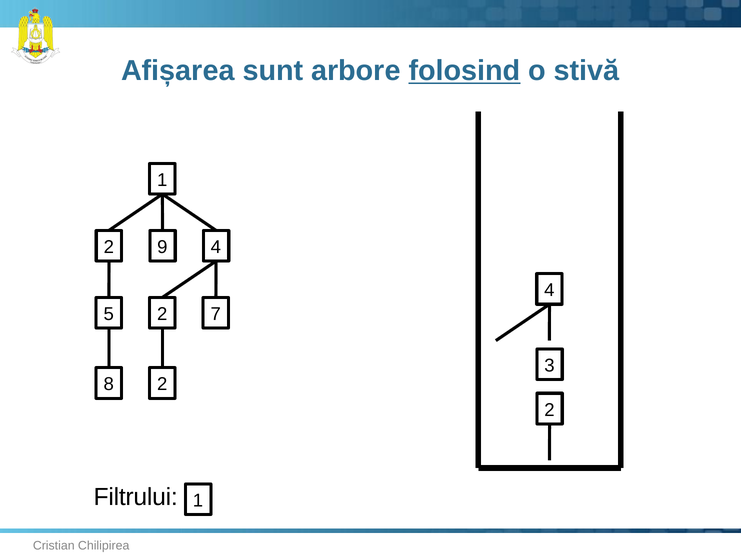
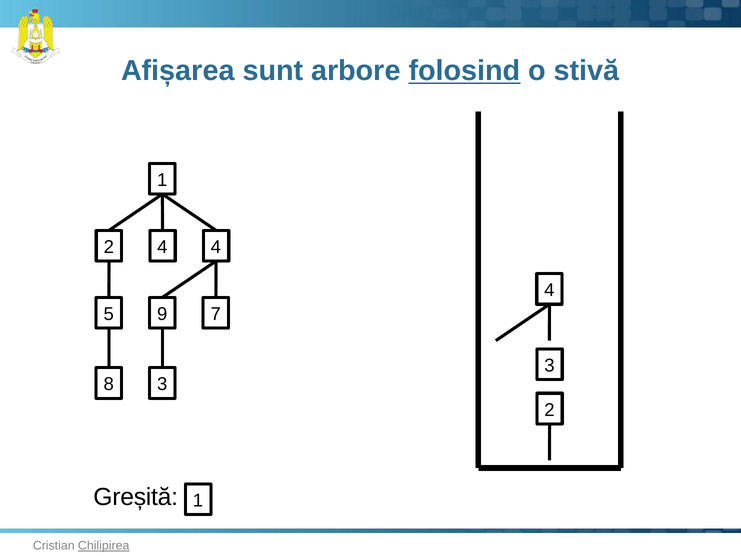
2 9: 9 -> 4 (162, 247)
5 2: 2 -> 9 (162, 314)
8 2: 2 -> 3 (162, 384)
Filtrului: Filtrului -> Greșită (136, 497)
Chilipirea underline: none -> present (104, 545)
